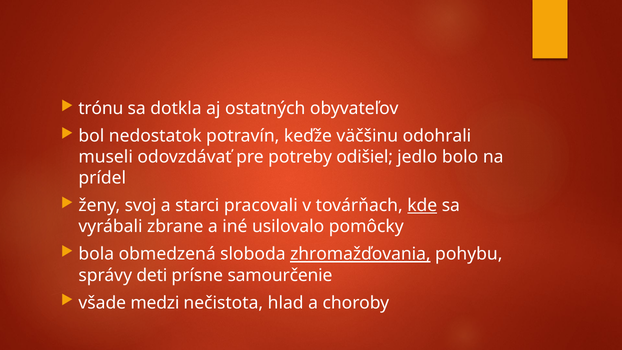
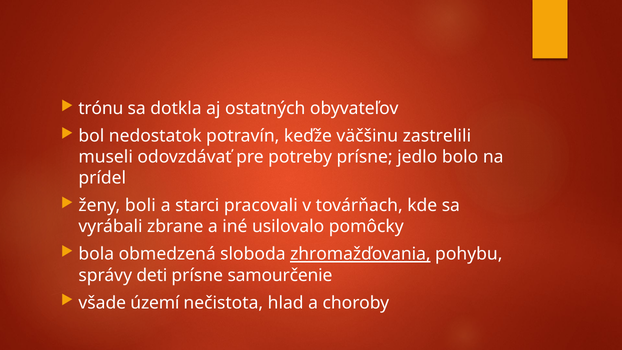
odohrali: odohrali -> zastrelili (437, 136)
potreby odišiel: odišiel -> prísne (365, 157)
svoj: svoj -> boli (140, 206)
kde underline: present -> none (422, 206)
medzi: medzi -> území (155, 303)
